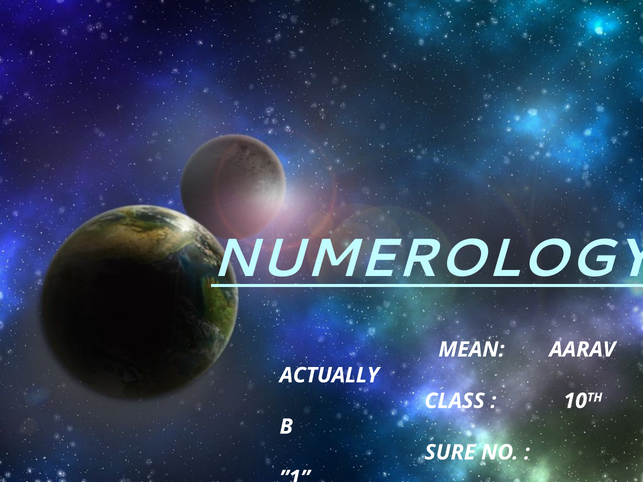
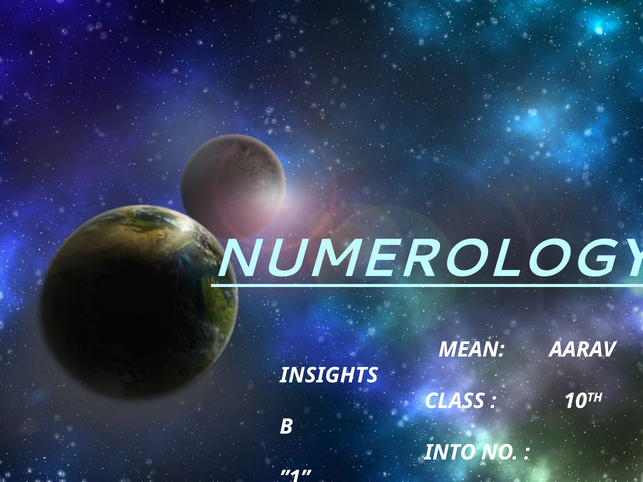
ACTUALLY: ACTUALLY -> INSIGHTS (329, 375)
SURE: SURE -> INTO (450, 453)
